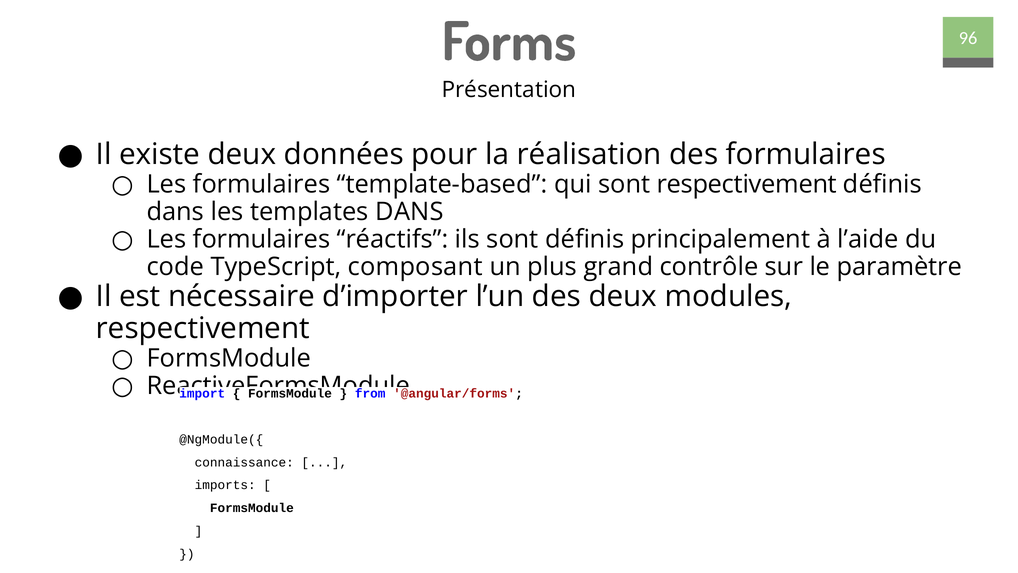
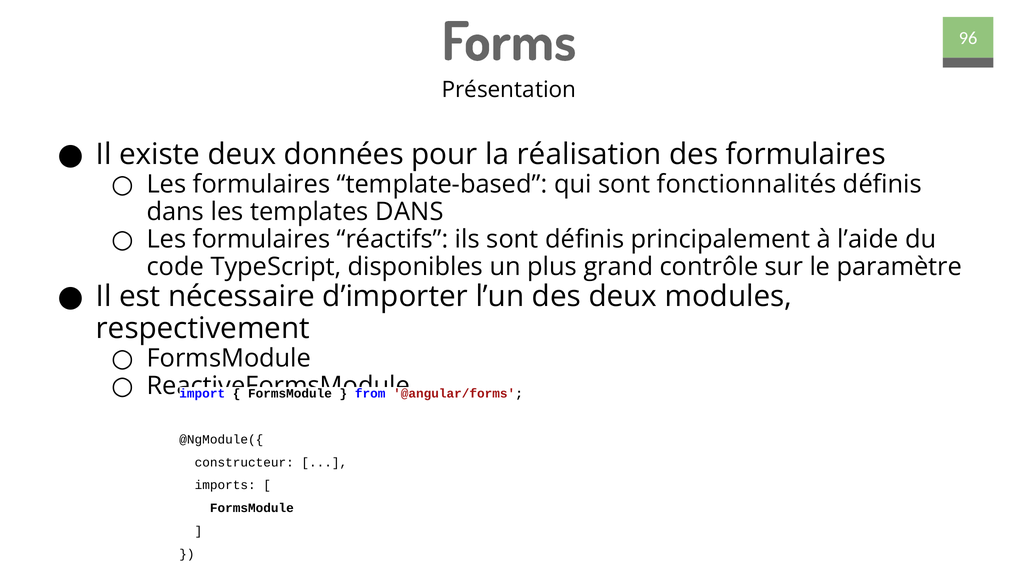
sont respectivement: respectivement -> fonctionnalités (747, 184)
composant: composant -> disponibles (415, 267)
connaissance: connaissance -> constructeur (244, 462)
